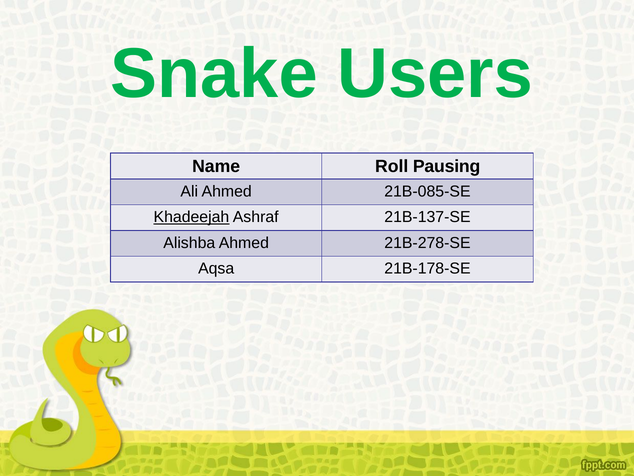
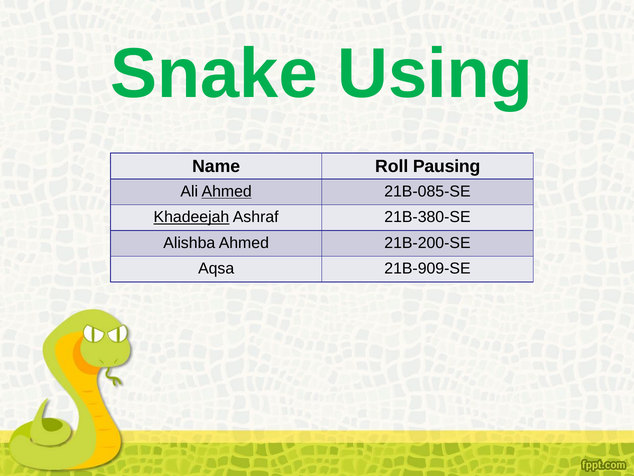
Users: Users -> Using (435, 74)
Ahmed underline: none -> present (227, 191)
21B-137-SE: 21B-137-SE -> 21B-380-SE (427, 217)
21B-278-SE: 21B-278-SE -> 21B-200-SE (427, 243)
21B-178-SE: 21B-178-SE -> 21B-909-SE (427, 268)
